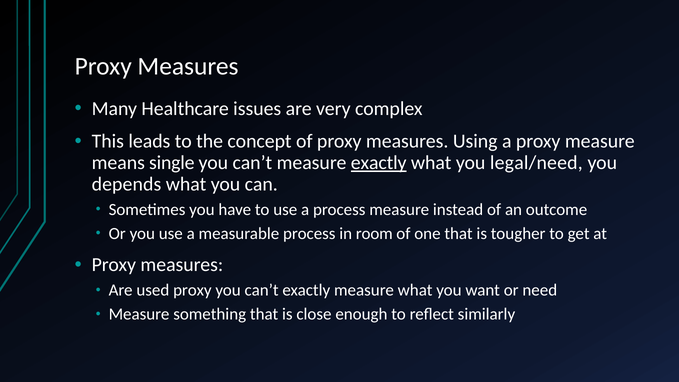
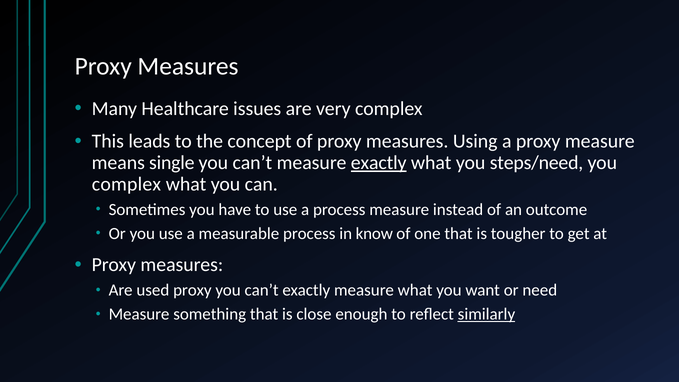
legal/need: legal/need -> steps/need (537, 163)
depends: depends -> complex (126, 184)
room: room -> know (374, 234)
similarly underline: none -> present (486, 314)
